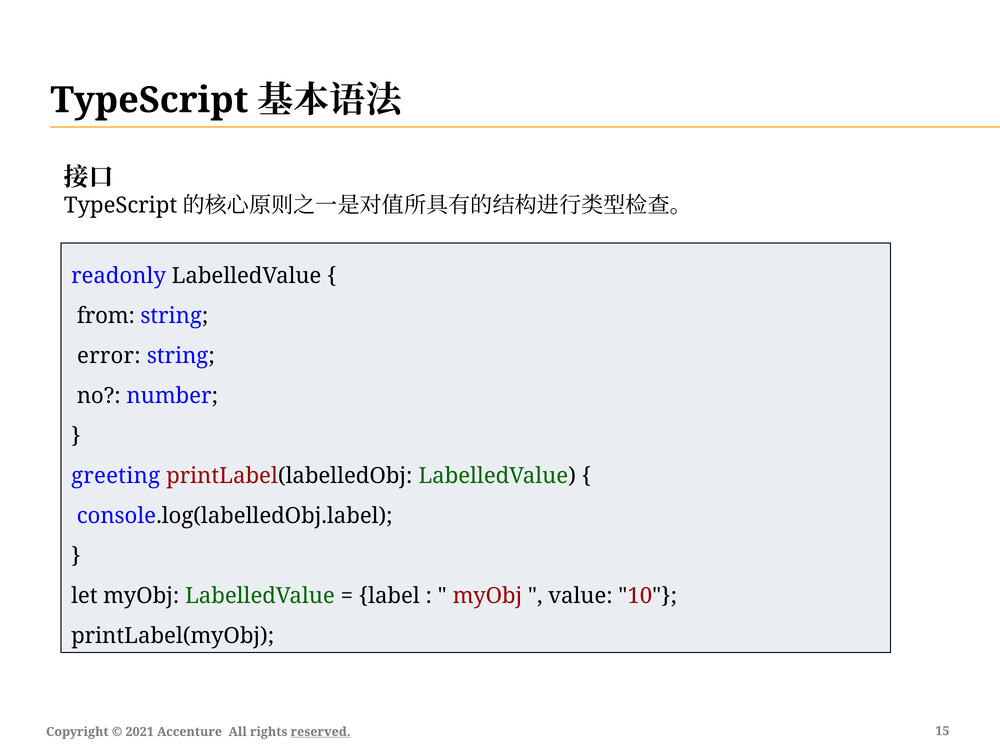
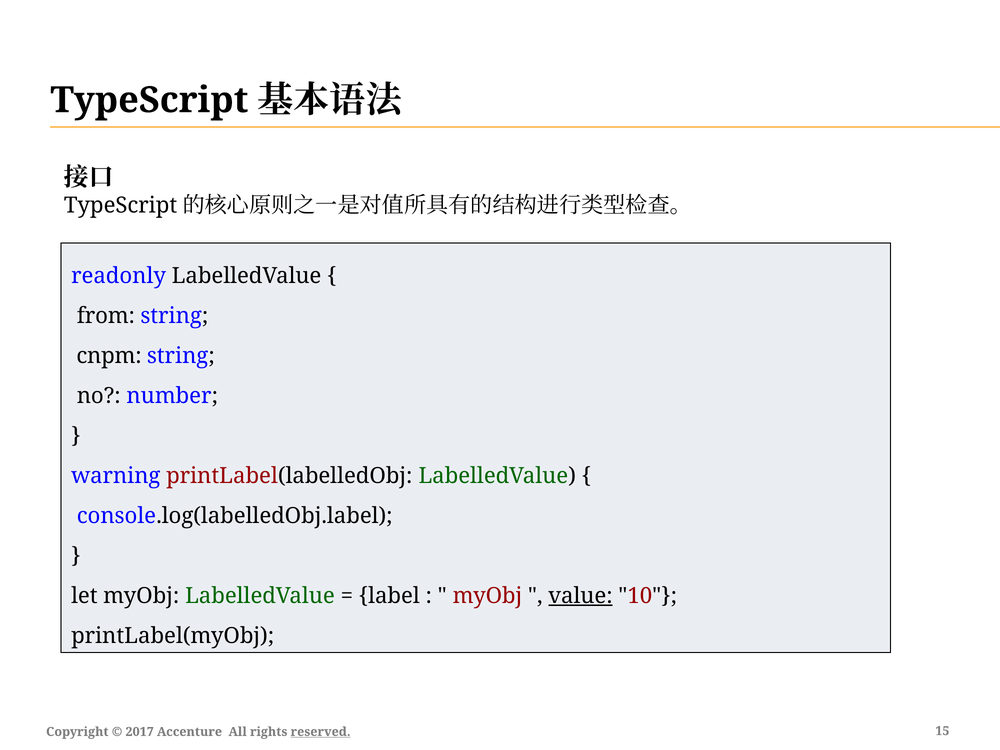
error: error -> cnpm (109, 356)
greeting: greeting -> warning (116, 476)
value underline: none -> present (580, 596)
2021: 2021 -> 2017 (140, 732)
